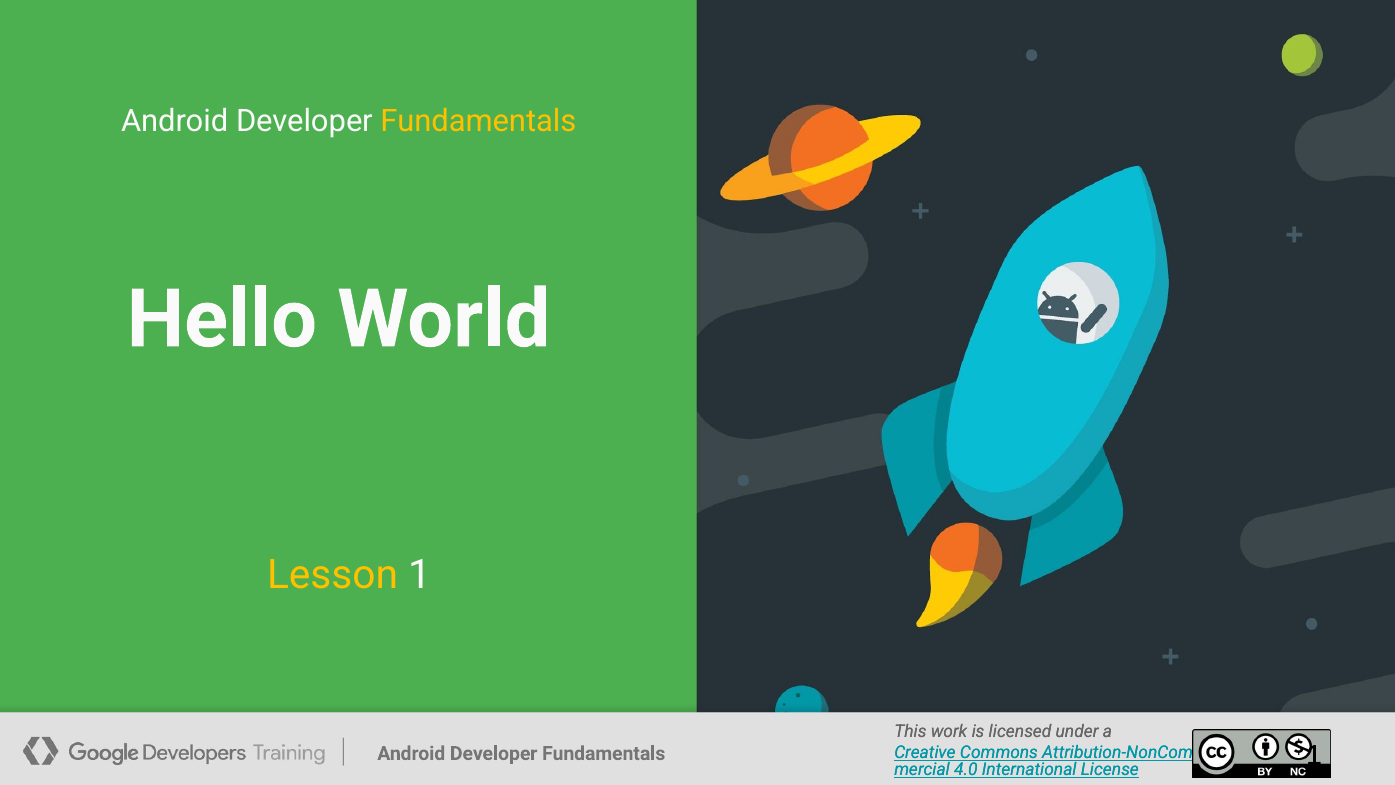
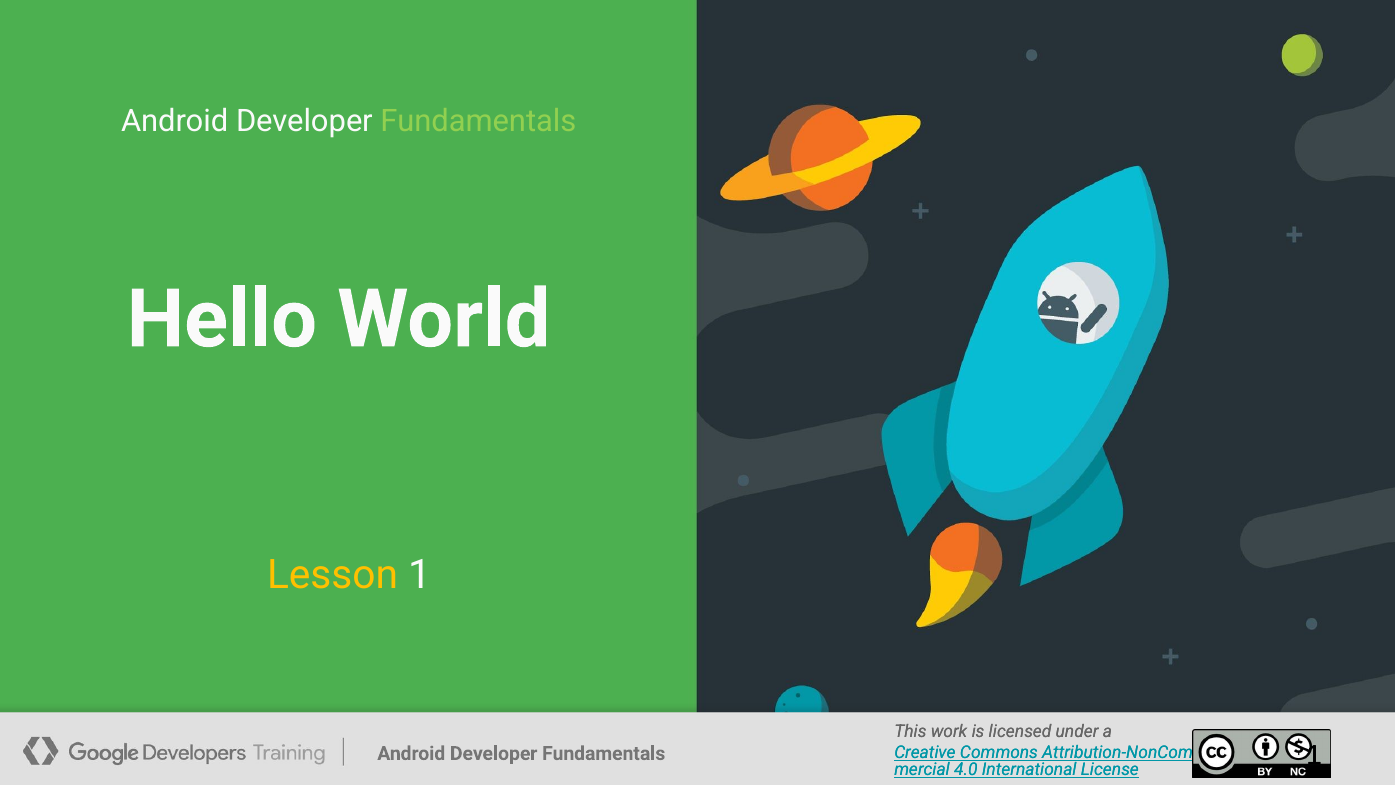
Fundamentals colour: yellow -> light green (478, 121)
